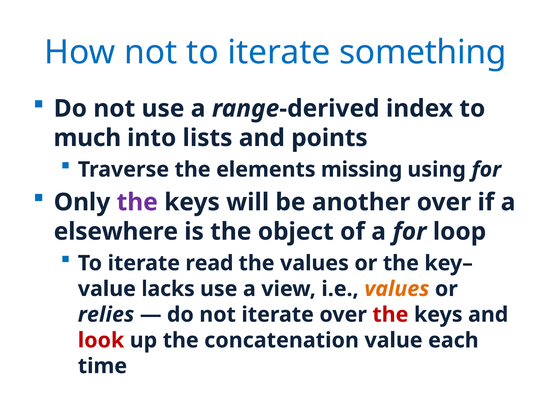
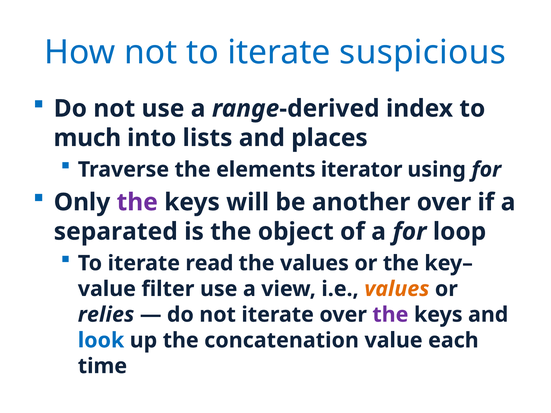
something: something -> suspicious (423, 52)
points: points -> places (329, 138)
missing: missing -> iterator (362, 170)
elsewhere: elsewhere -> separated (116, 232)
lacks: lacks -> filter (168, 289)
the colour: red -> purple (390, 315)
look colour: red -> blue (101, 341)
